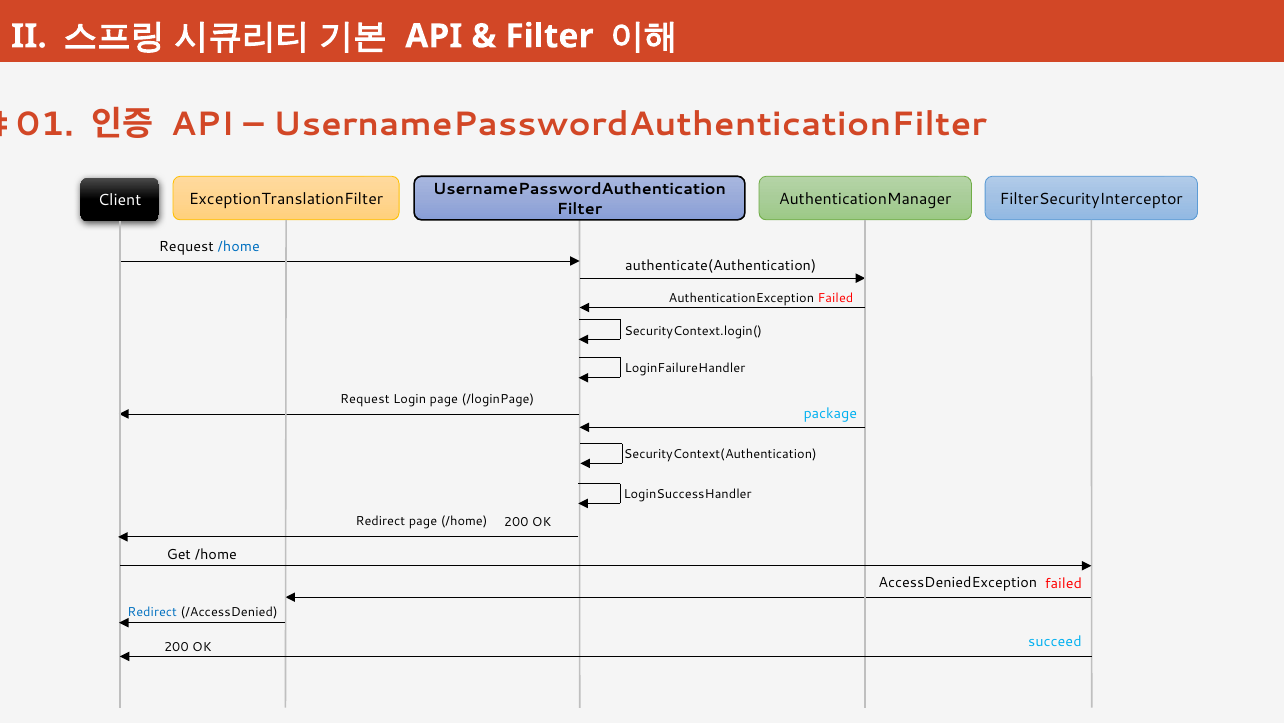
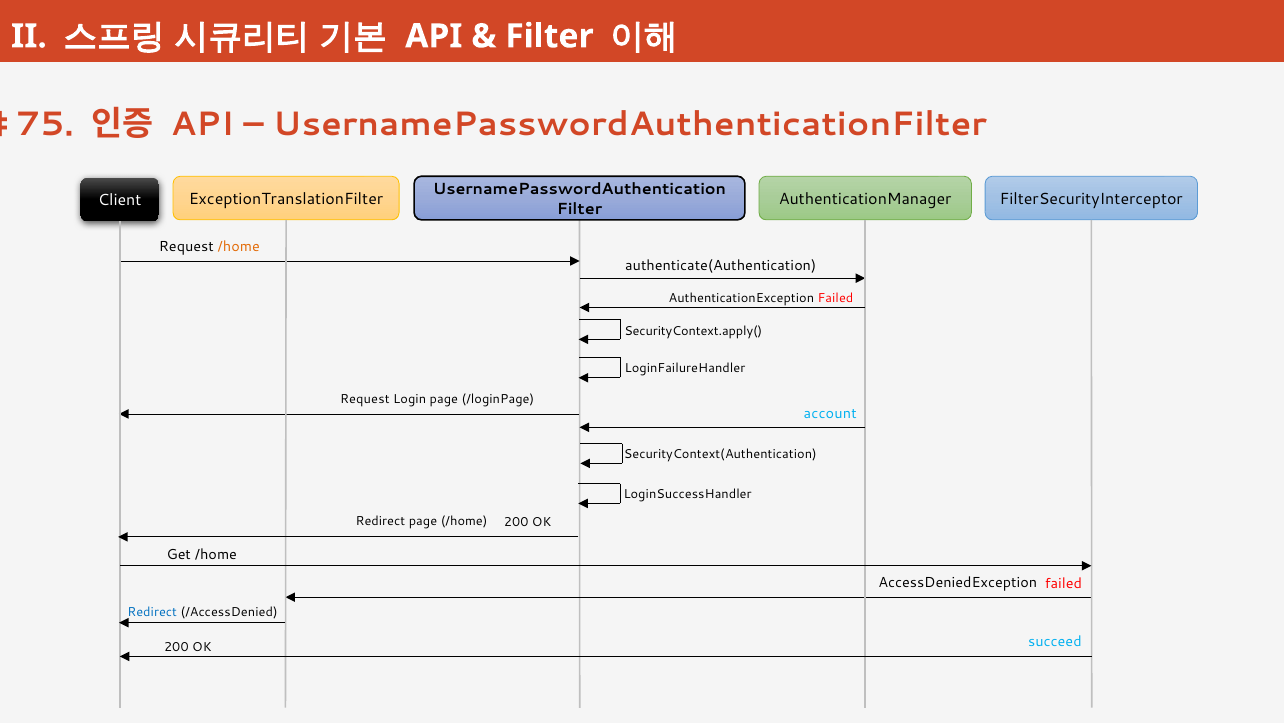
01: 01 -> 75 (45, 124)
/home colour: blue -> orange (239, 247)
SecurityContext.login(: SecurityContext.login( -> SecurityContext.apply( (693, 331)
package: package -> account (830, 414)
